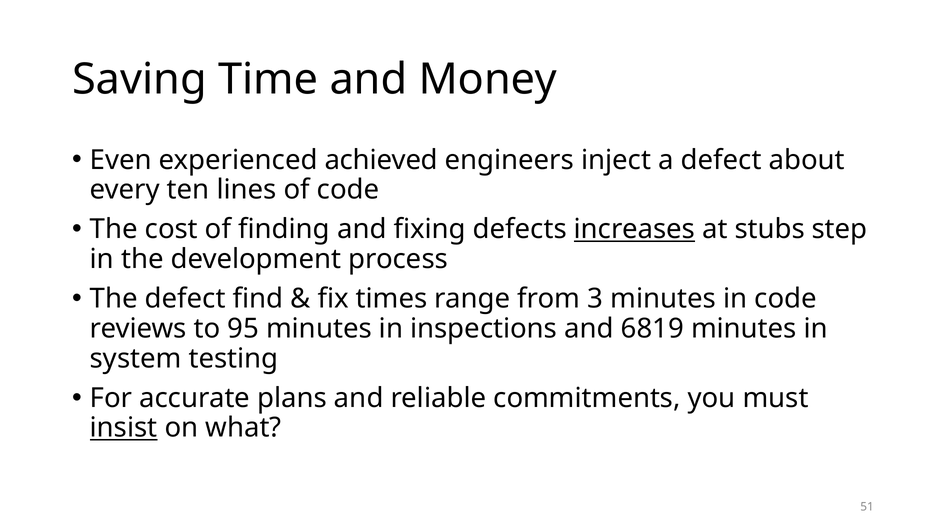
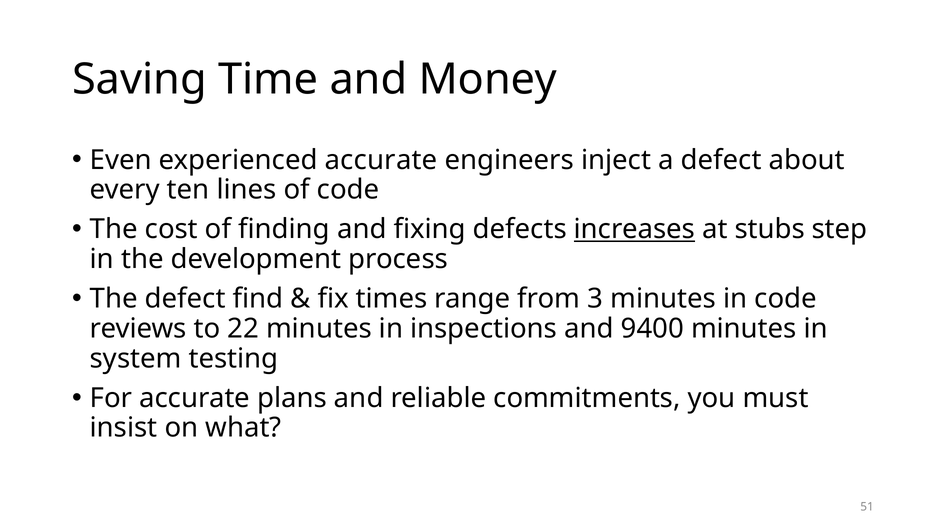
experienced achieved: achieved -> accurate (381, 160)
95: 95 -> 22 (243, 329)
6819: 6819 -> 9400 (652, 329)
insist underline: present -> none (124, 428)
